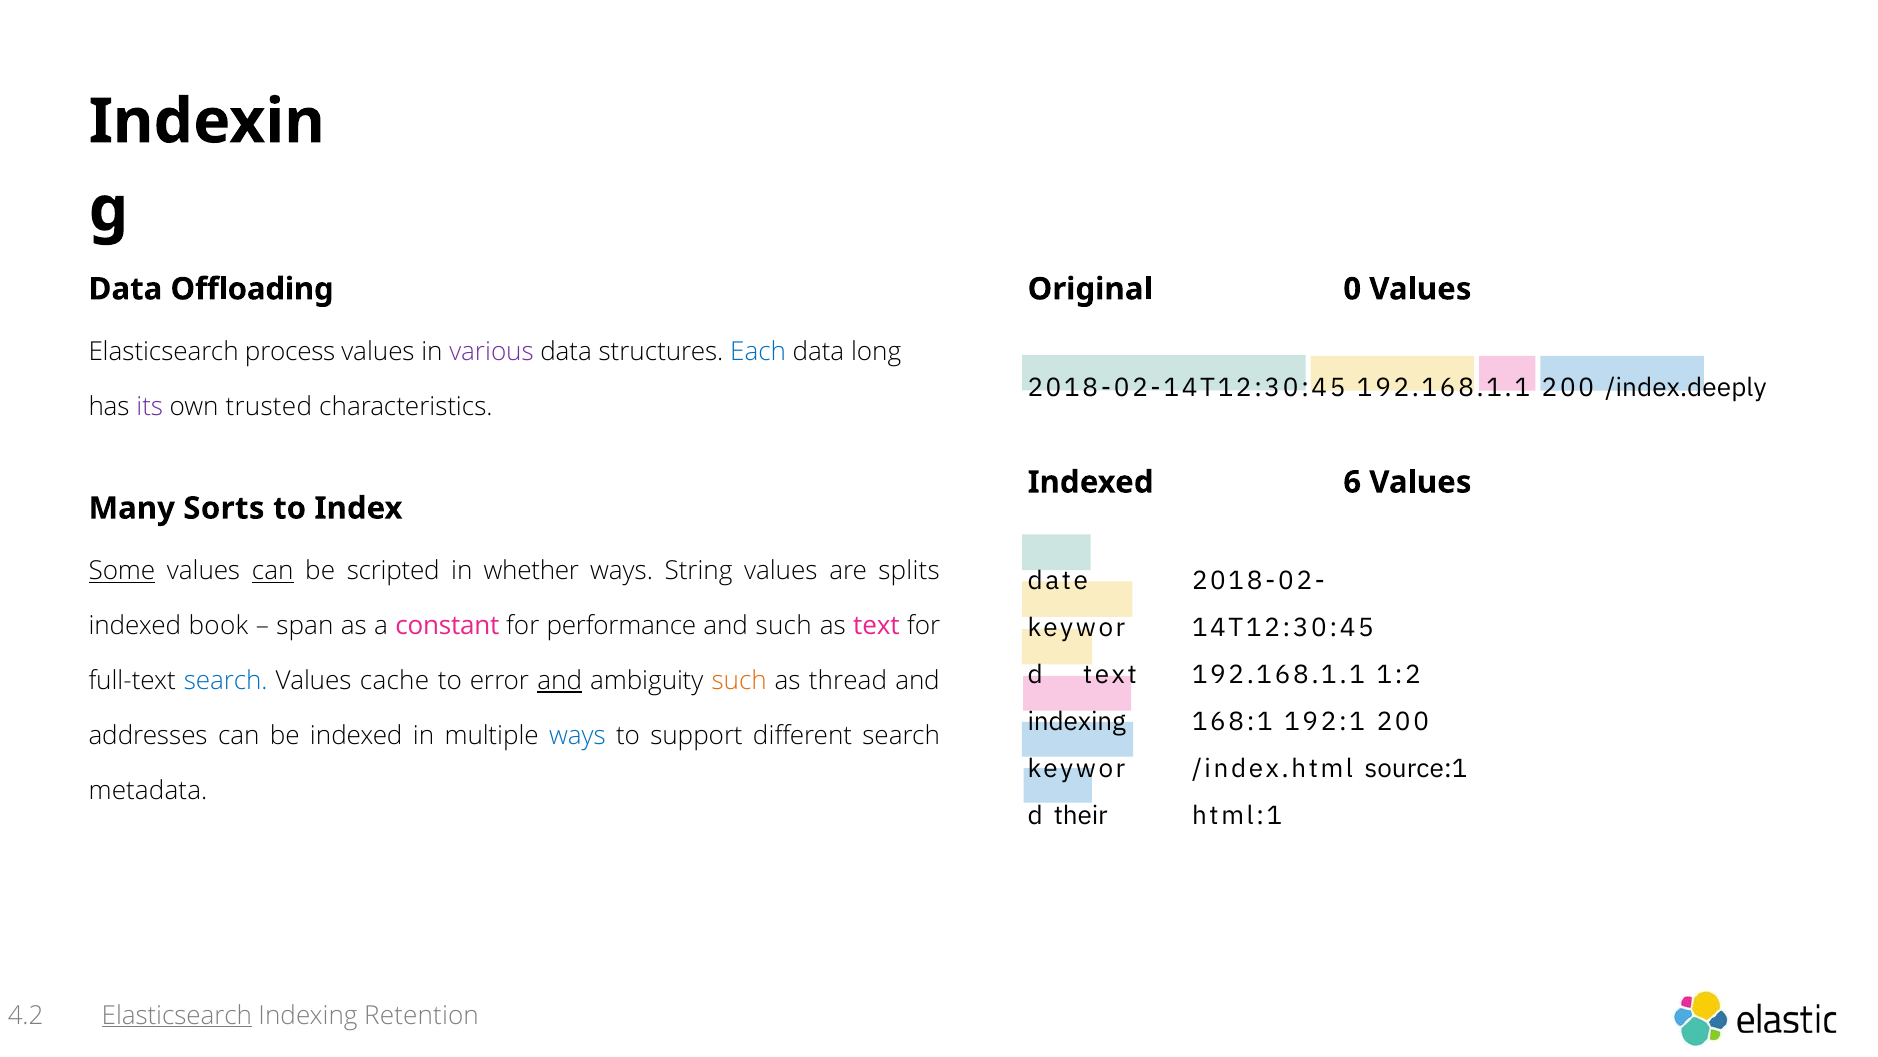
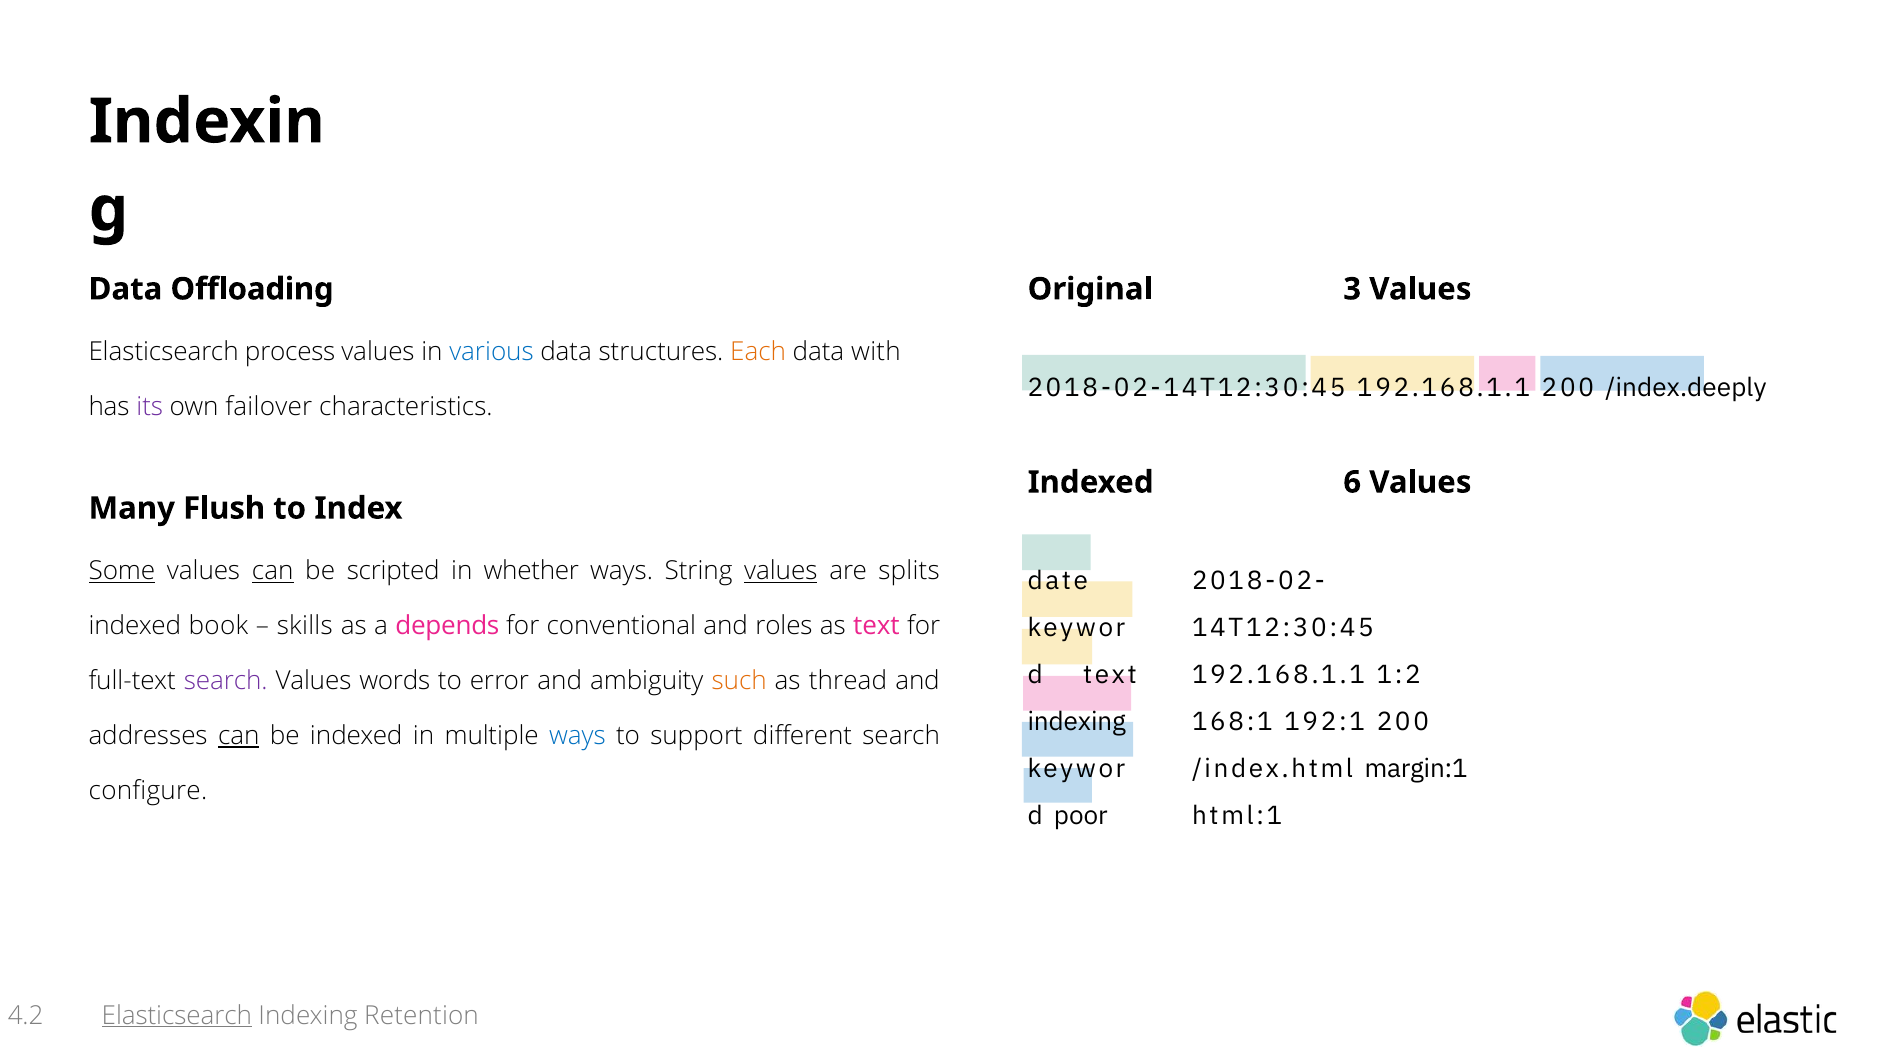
0: 0 -> 3 (1352, 289)
various colour: purple -> blue (492, 352)
Each colour: blue -> orange (758, 352)
long: long -> with (876, 352)
trusted: trusted -> failover (269, 406)
Sorts: Sorts -> Flush (224, 508)
values underline: none -> present (781, 571)
span: span -> skills (305, 626)
constant: constant -> depends (447, 626)
performance: performance -> conventional (621, 626)
and such: such -> roles (784, 626)
search colour: blue -> purple (226, 680)
cache: cache -> words (395, 680)
and underline: present -> none (560, 680)
can underline: none -> present (239, 735)
source:1: source:1 -> margin:1 (1416, 768)
metadata: metadata -> configure (148, 790)
their: their -> poor (1081, 815)
